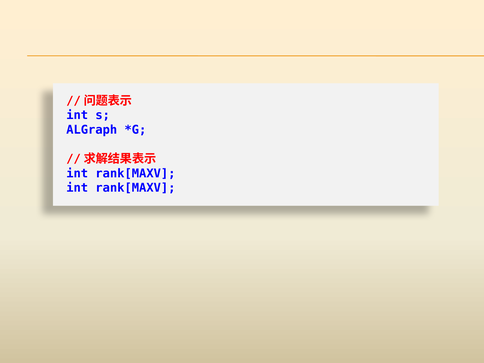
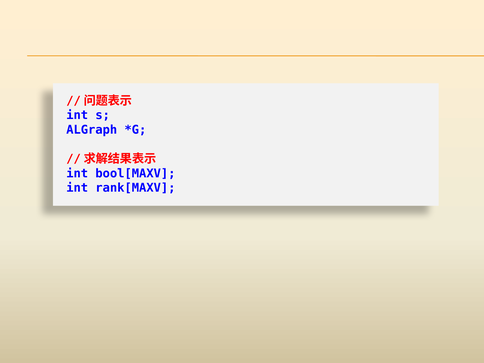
rank[MAXV: rank[MAXV -> bool[MAXV (135, 173)
